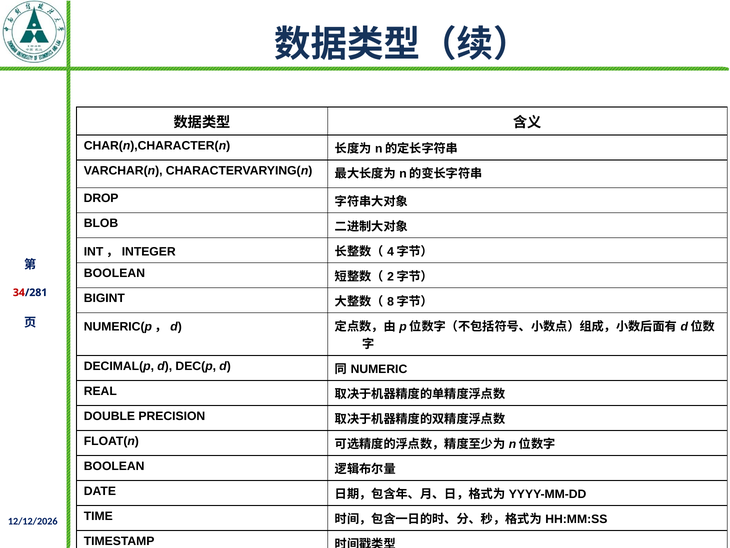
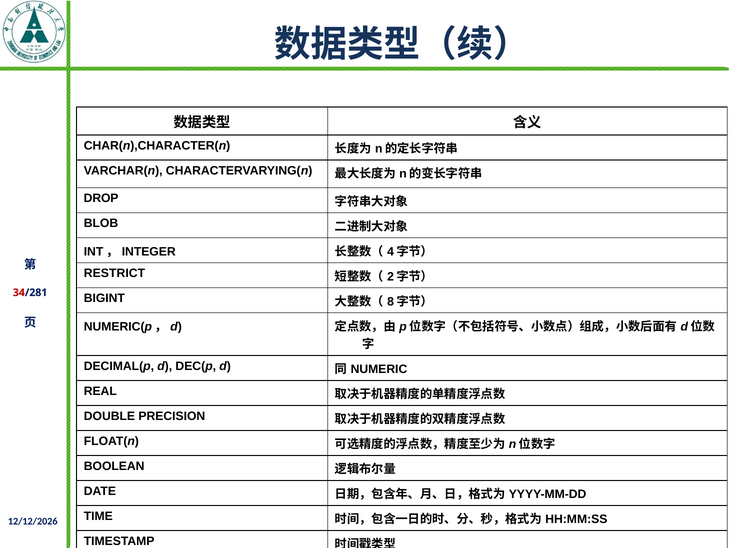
BOOLEAN: BOOLEAN -> RESTRICT (114, 273)
